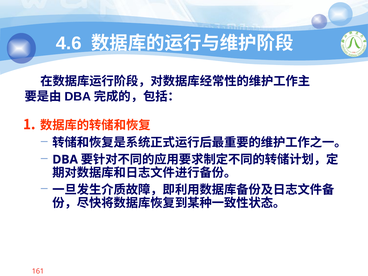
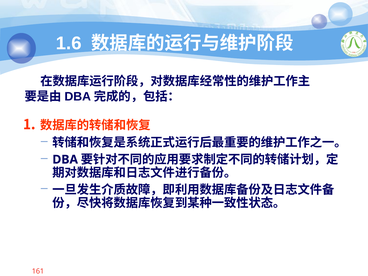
4.6: 4.6 -> 1.6 (69, 43)
